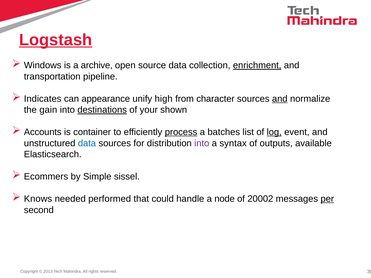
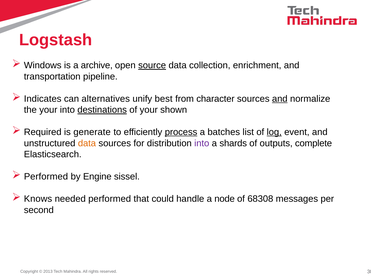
Logstash underline: present -> none (56, 40)
source underline: none -> present (152, 65)
enrichment underline: present -> none (257, 65)
appearance: appearance -> alternatives (106, 99)
high: high -> best (164, 99)
the gain: gain -> your (48, 110)
Accounts: Accounts -> Required (43, 132)
container: container -> generate (92, 132)
data colour: blue -> orange (87, 143)
syntax: syntax -> shards (233, 143)
available: available -> complete (314, 143)
Ecommers: Ecommers -> Performed (46, 177)
Simple: Simple -> Engine (97, 177)
20002: 20002 -> 68308 (260, 199)
per underline: present -> none (327, 199)
